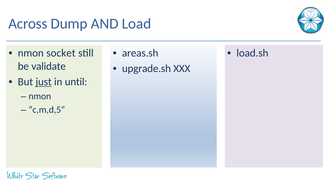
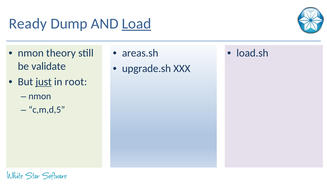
Across: Across -> Ready (28, 24)
Load underline: none -> present (136, 24)
socket: socket -> theory (61, 53)
until: until -> root (76, 82)
